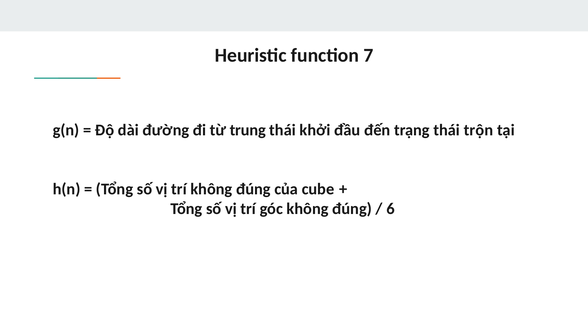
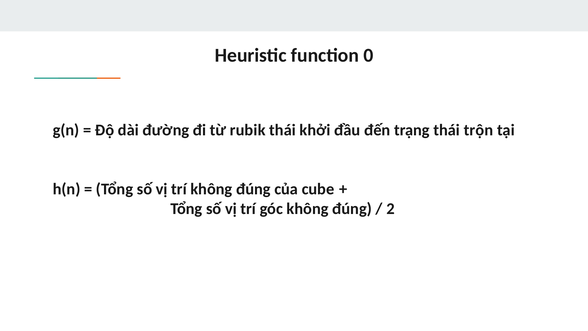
7: 7 -> 0 (368, 55)
trung: trung -> rubik (248, 130)
6: 6 -> 2 (390, 208)
